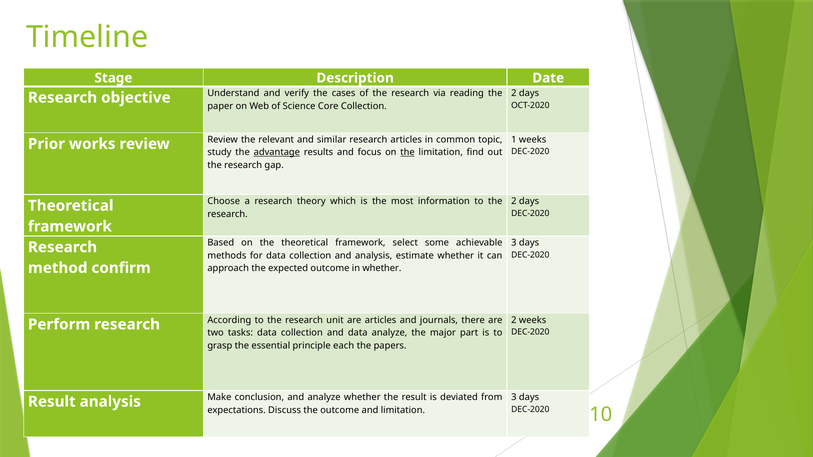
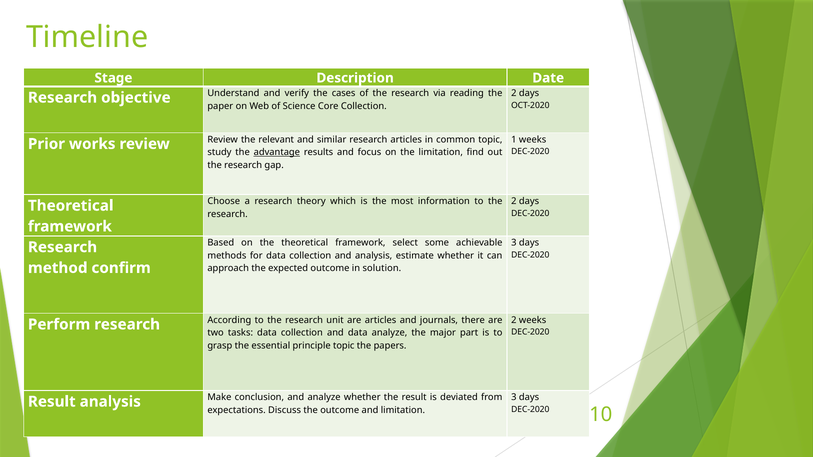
the underline: present -> none (408, 152)
in whether: whether -> solution (382, 268)
principle each: each -> topic (344, 346)
